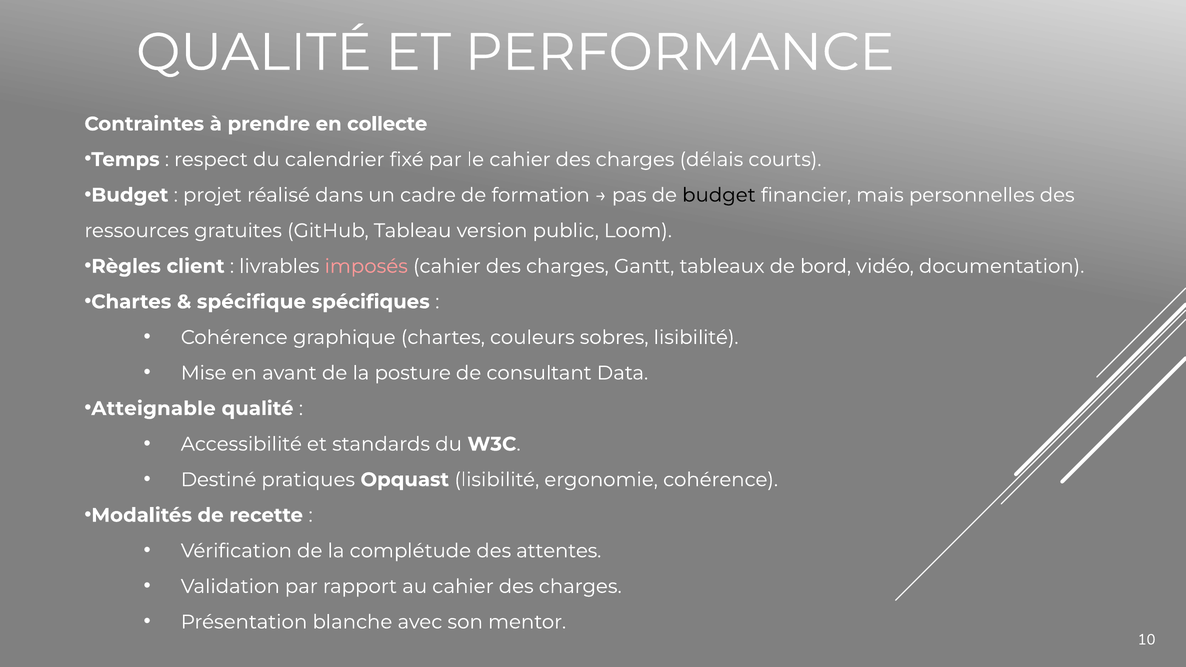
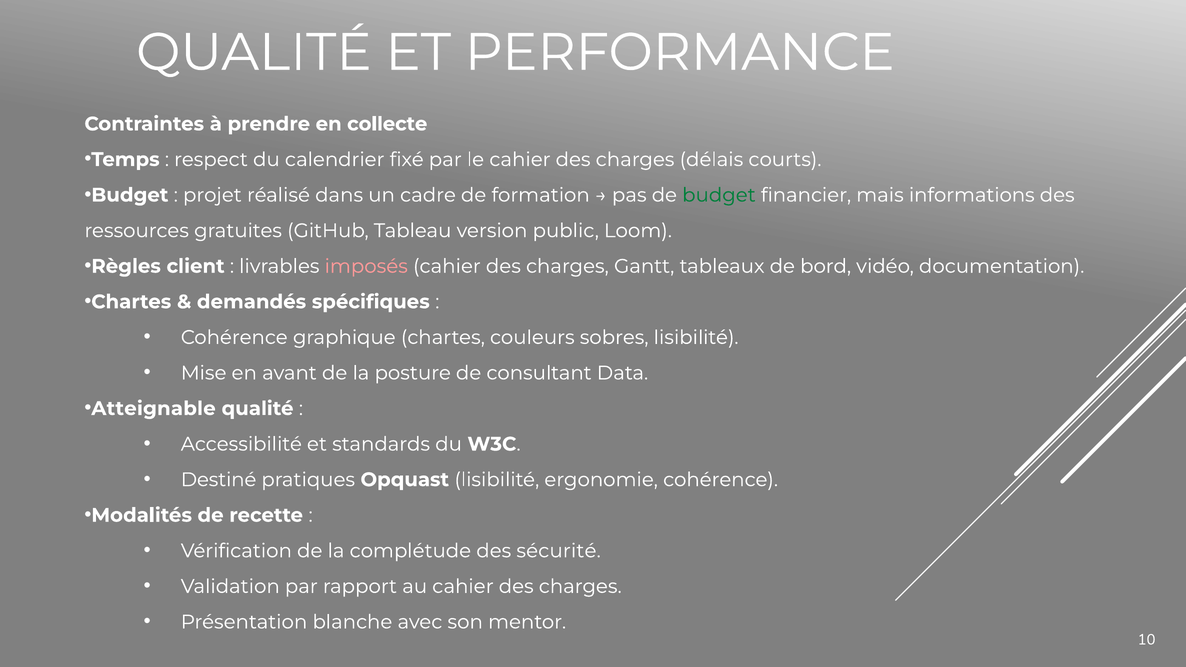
budget colour: black -> green (719, 195)
personnelles: personnelles -> informations (972, 195)
spécifique: spécifique -> demandés (252, 302)
attentes: attentes -> sécurité (559, 551)
